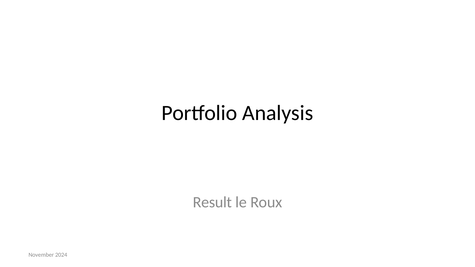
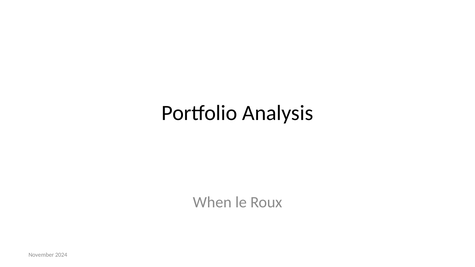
Result: Result -> When (212, 202)
